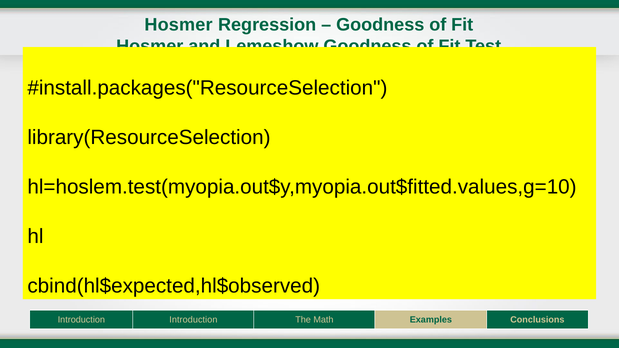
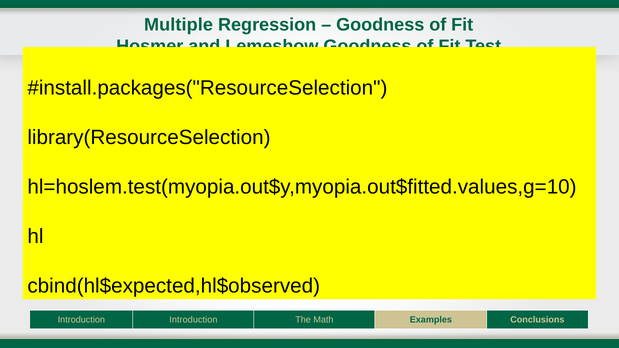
Hosmer: Hosmer -> Multiple (179, 25)
